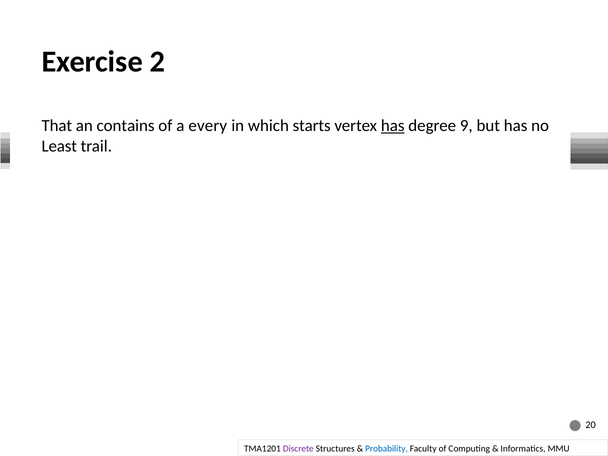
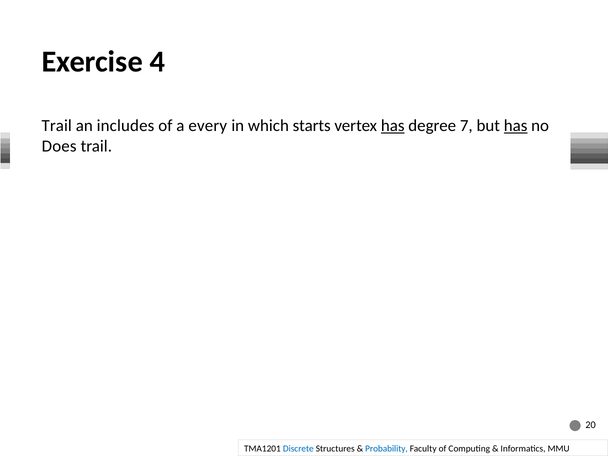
2: 2 -> 4 (157, 62)
That: That -> Trail (57, 126)
contains: contains -> includes (125, 126)
9: 9 -> 7 (466, 126)
has underline: none -> present (516, 126)
Least: Least -> Does (59, 146)
Discrete colour: purple -> blue (298, 449)
